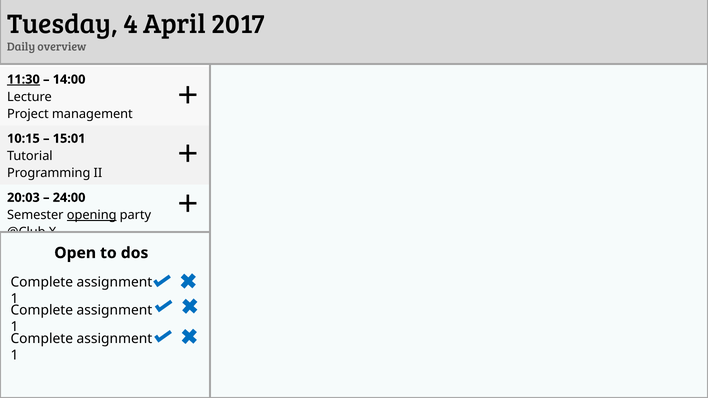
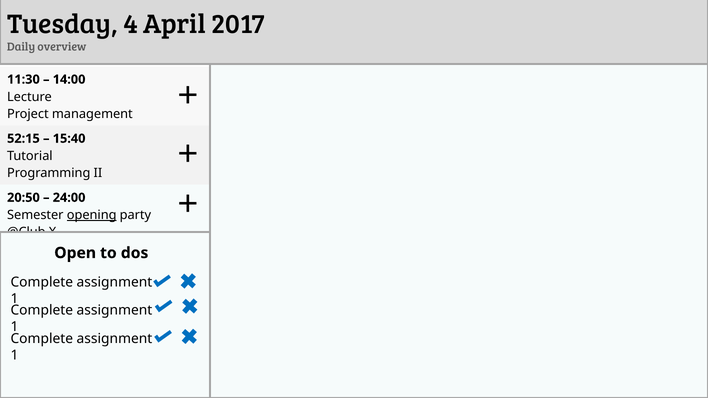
11:30 underline: present -> none (23, 80)
10:15: 10:15 -> 52:15 (23, 139)
15:01: 15:01 -> 15:40 (69, 139)
20:03: 20:03 -> 20:50 (23, 198)
